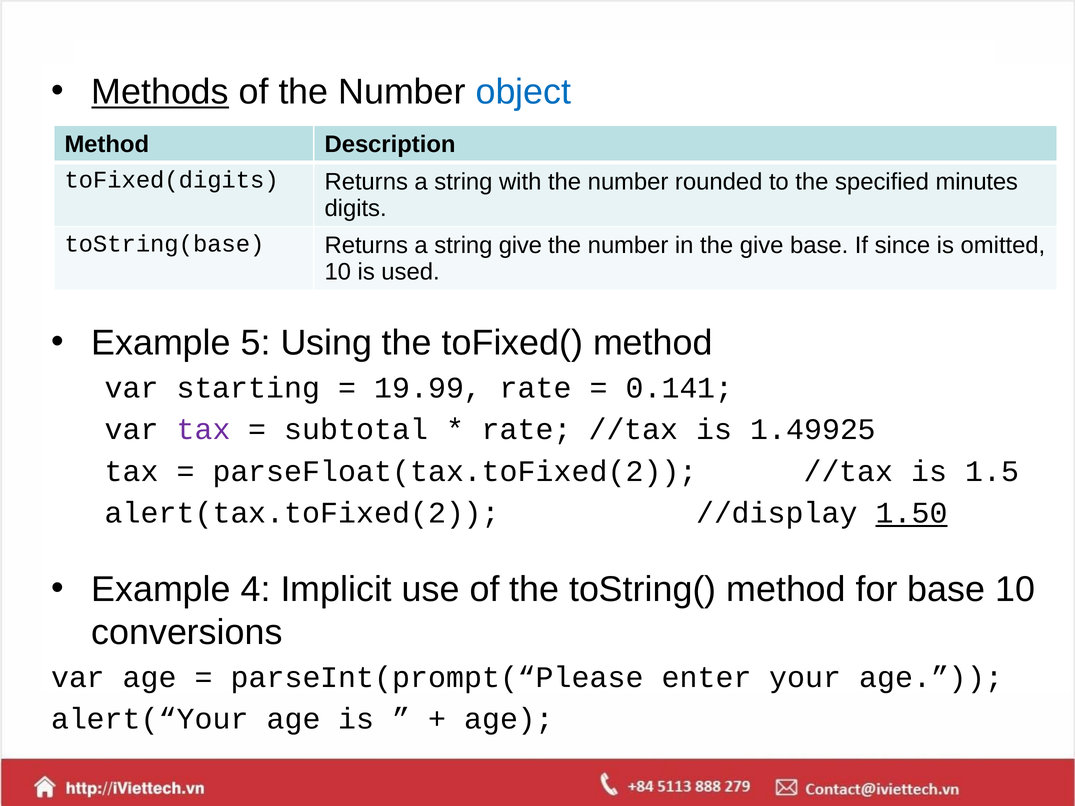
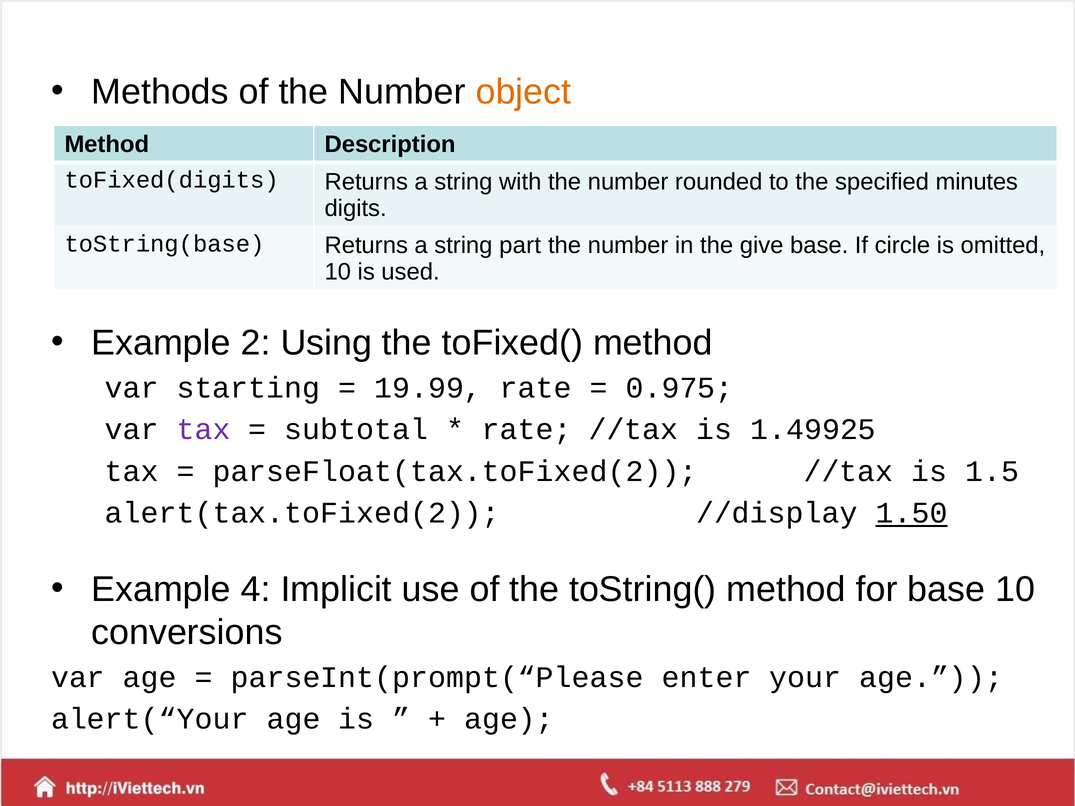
Methods underline: present -> none (160, 92)
object colour: blue -> orange (523, 92)
string give: give -> part (520, 246)
since: since -> circle (902, 246)
5: 5 -> 2 (256, 343)
0.141: 0.141 -> 0.975 (680, 388)
